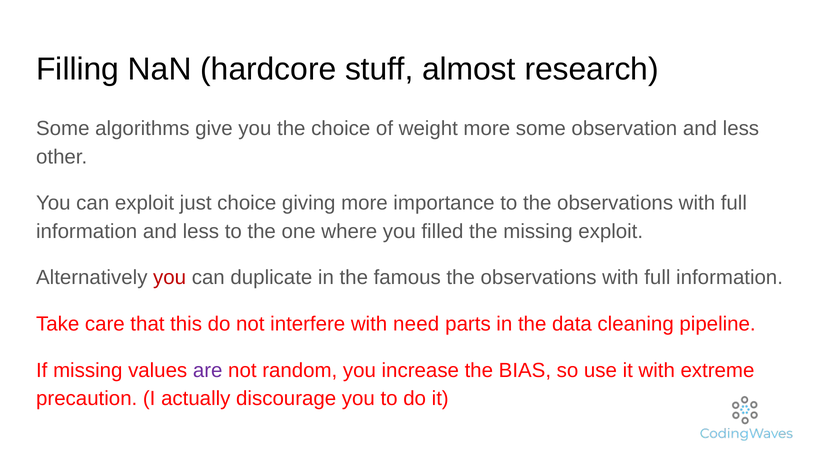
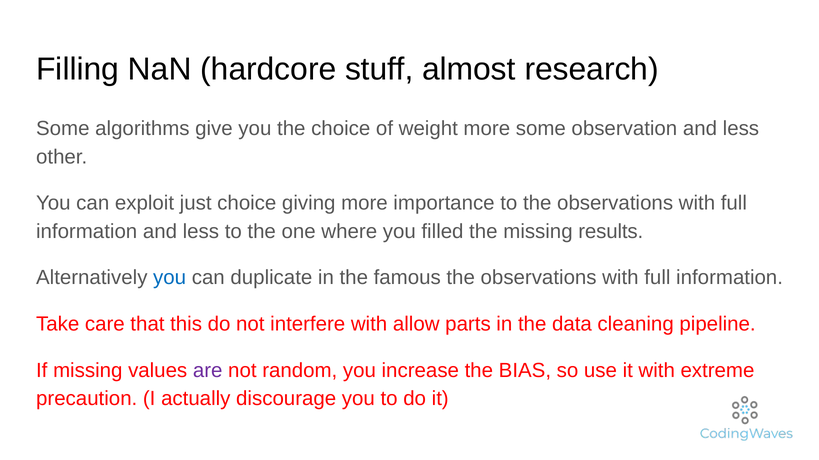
missing exploit: exploit -> results (611, 232)
you colour: red -> blue (170, 278)
need: need -> allow (416, 325)
